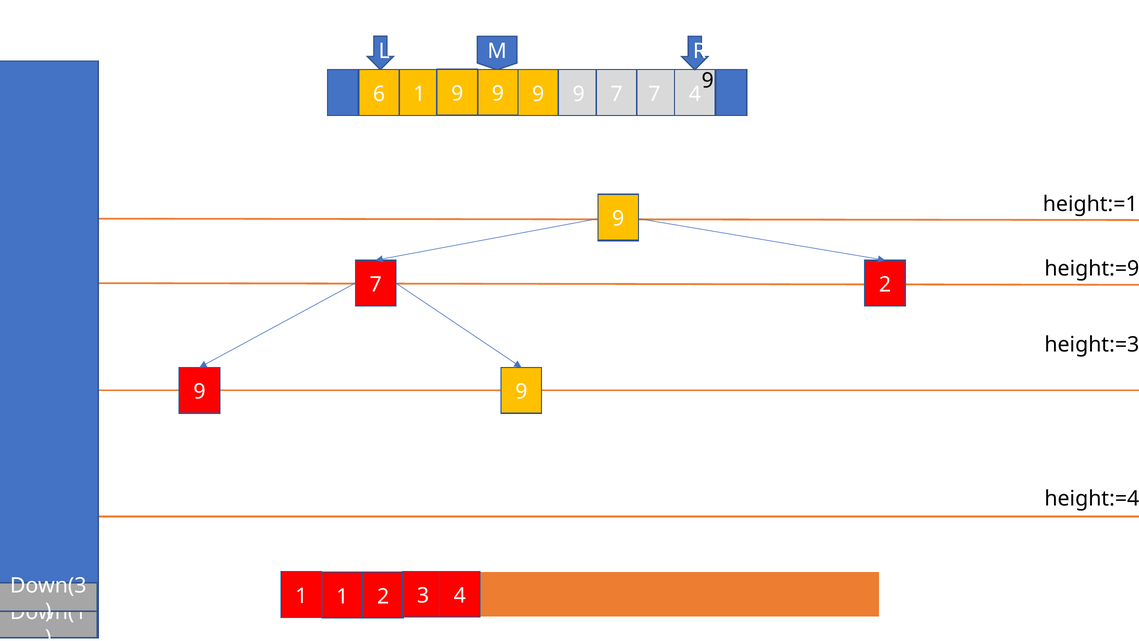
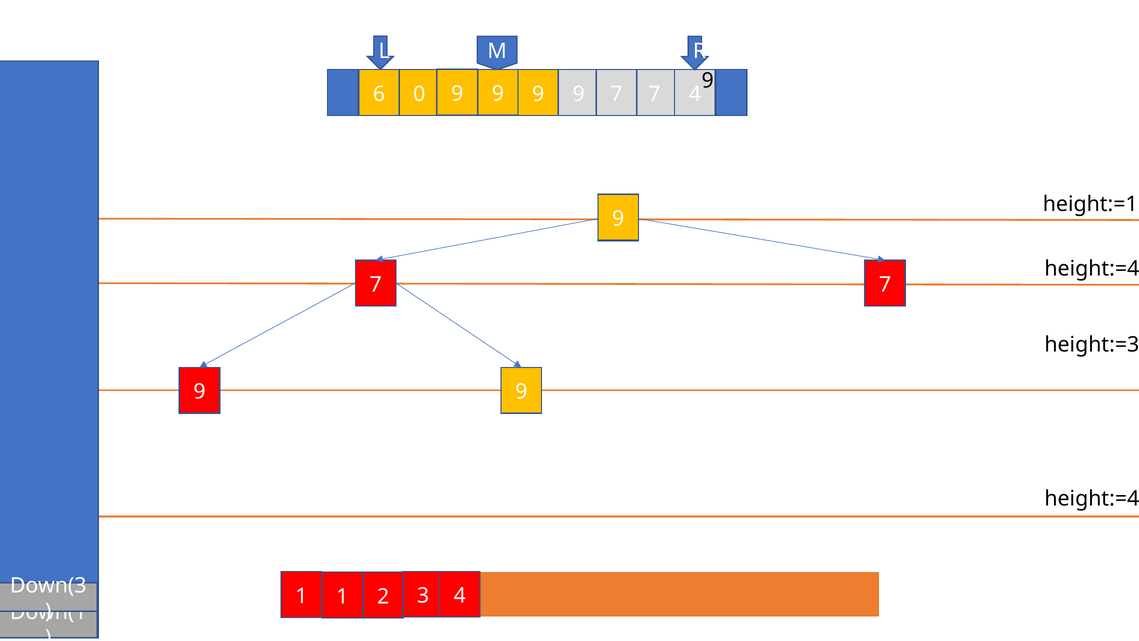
1: 1 -> 0 (419, 94)
height:=9: height:=9 -> height:=4 (1092, 269)
7 2: 2 -> 7 (885, 284)
